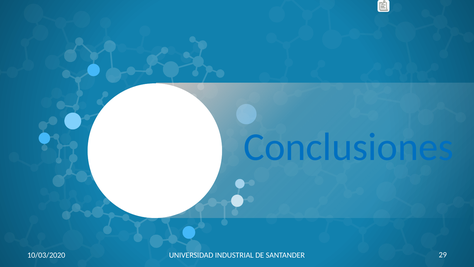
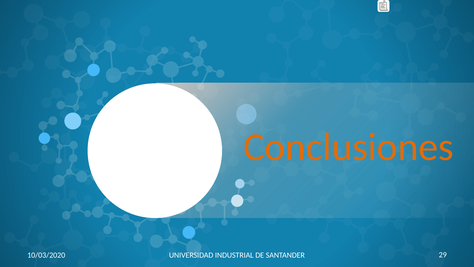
Conclusiones colour: blue -> orange (348, 147)
